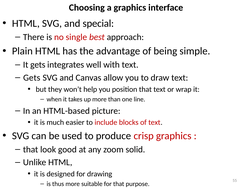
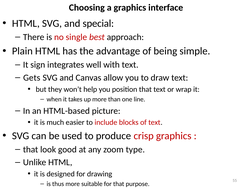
It gets: gets -> sign (38, 65)
solid: solid -> type (135, 149)
